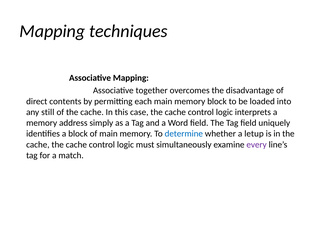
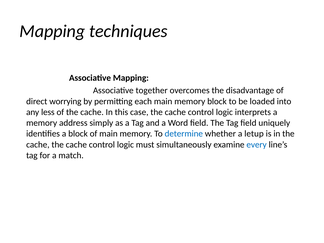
contents: contents -> worrying (65, 101)
still: still -> less (48, 112)
every colour: purple -> blue (257, 145)
